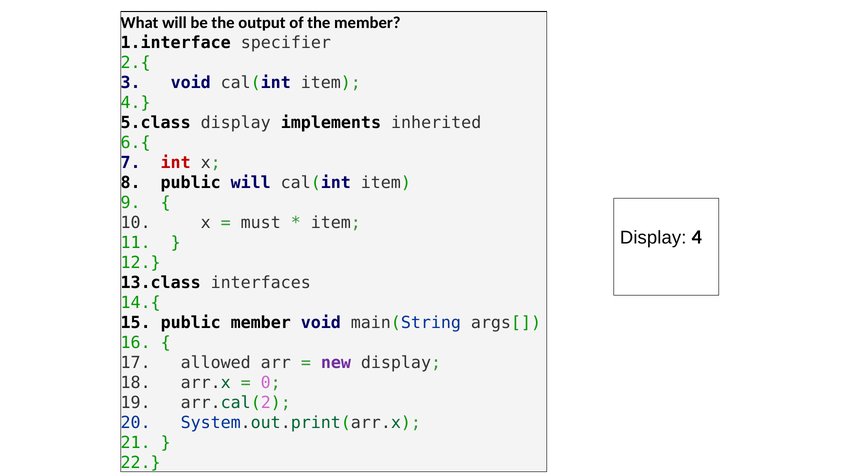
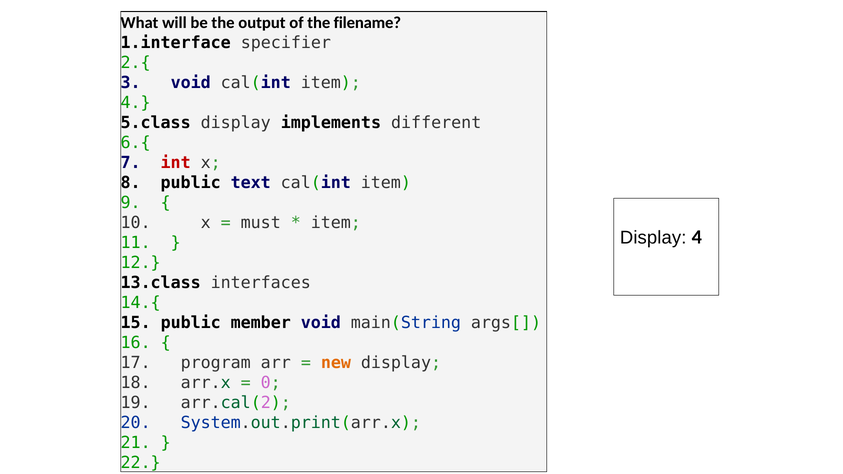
the member: member -> filename (367, 23)
inherited: inherited -> different (436, 123)
public will: will -> text (251, 183)
allowed: allowed -> program (216, 363)
new colour: purple -> orange (336, 363)
